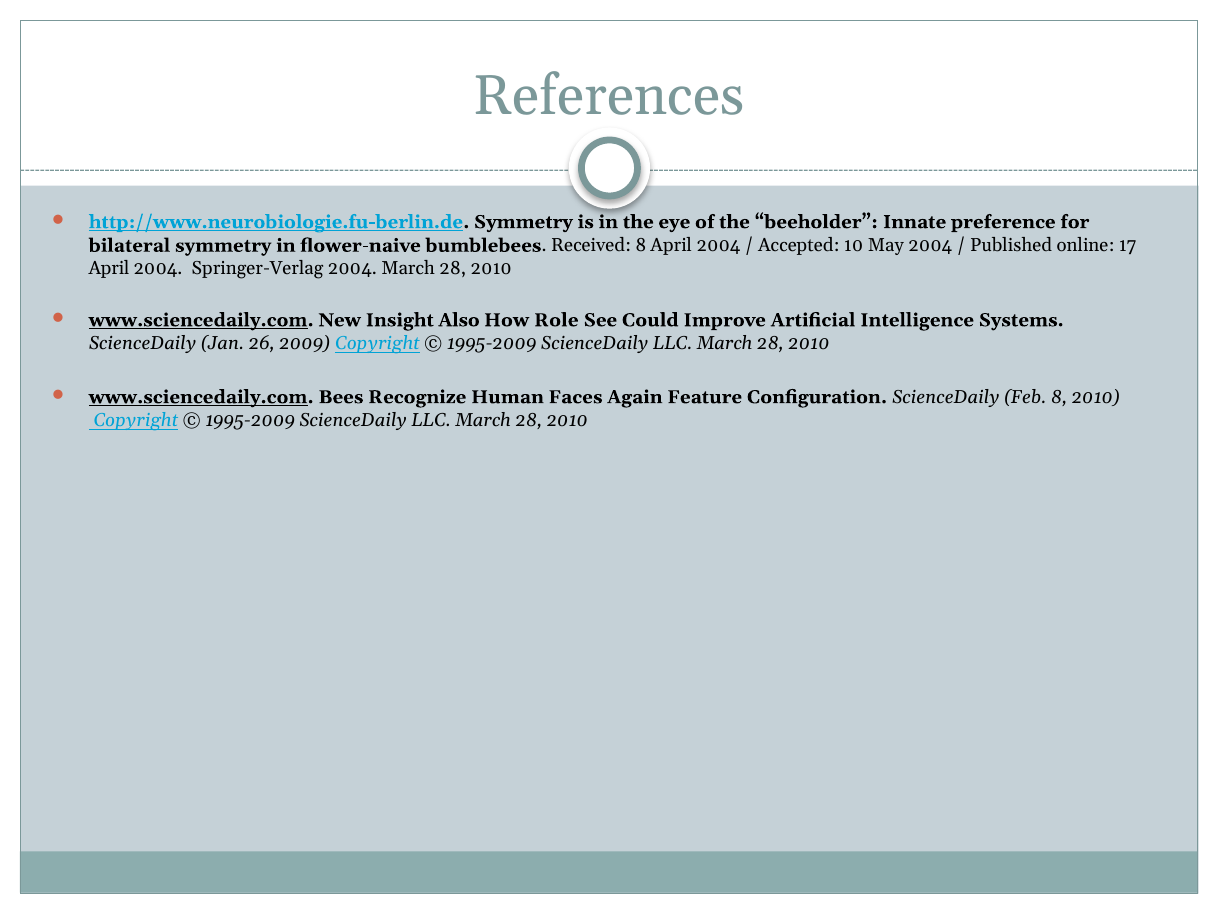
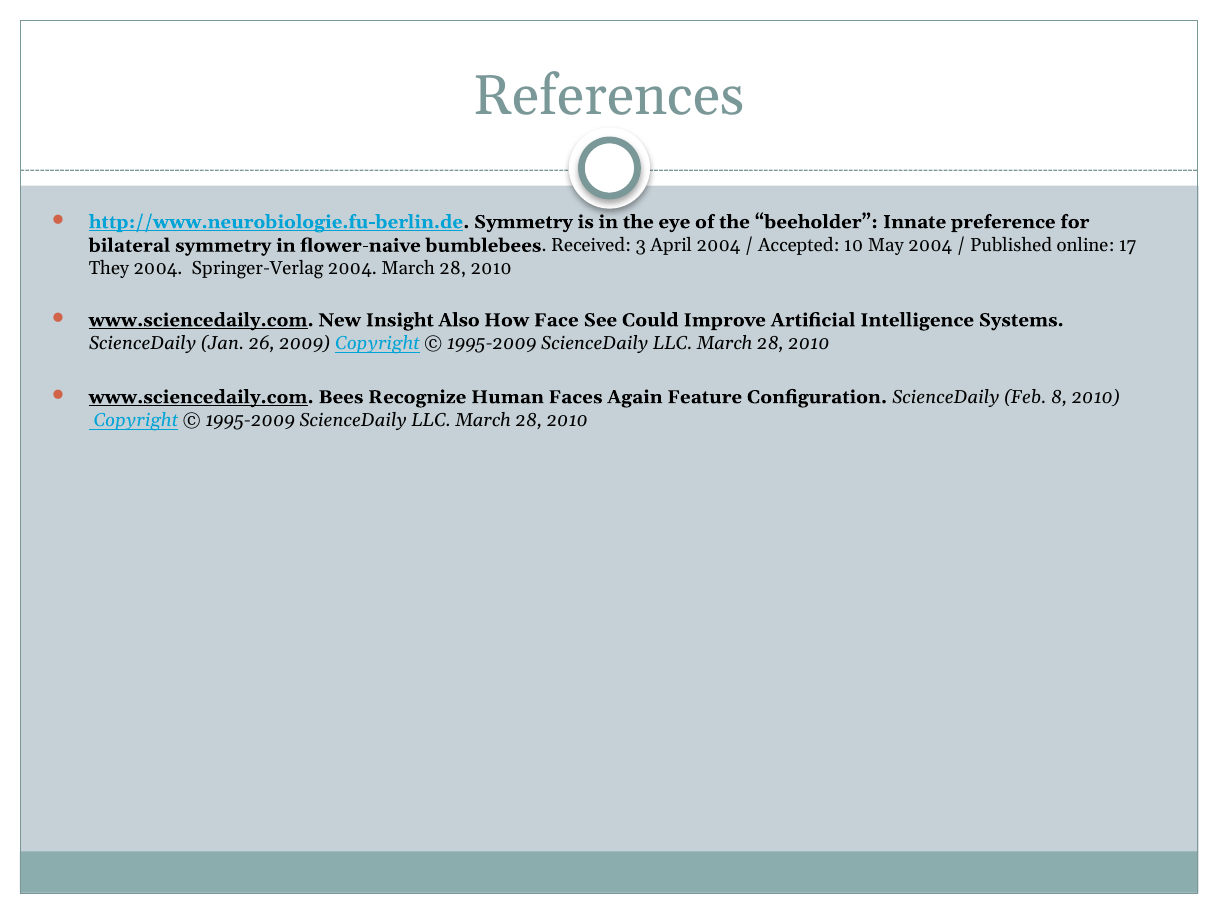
Received 8: 8 -> 3 (641, 246)
April: April -> They (109, 268)
Role: Role -> Face (556, 320)
